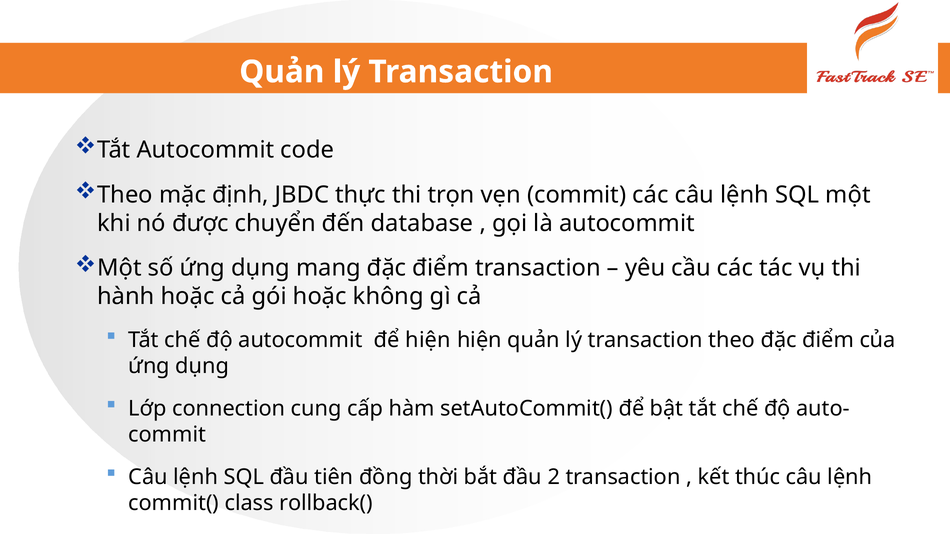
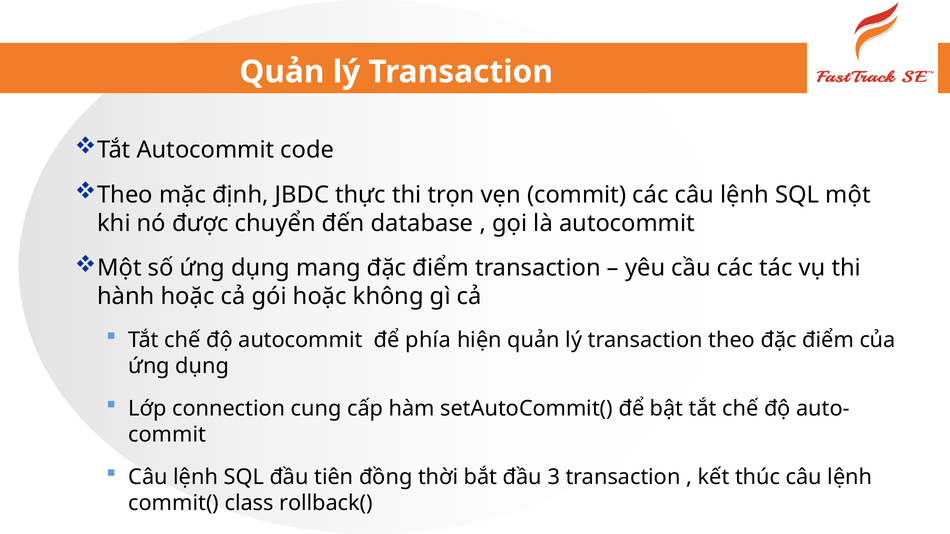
để hiện: hiện -> phía (428, 340)
2: 2 -> 3 (554, 477)
